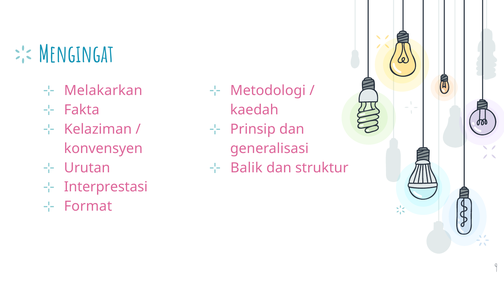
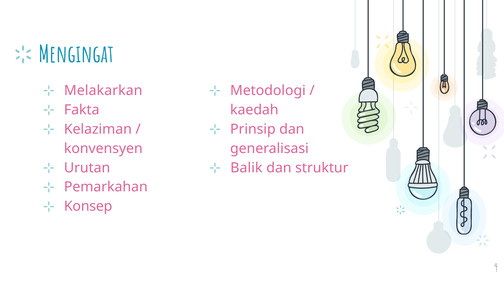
Interprestasi: Interprestasi -> Pemarkahan (106, 187)
Format: Format -> Konsep (88, 207)
